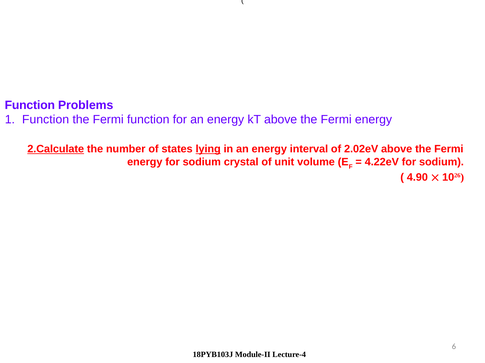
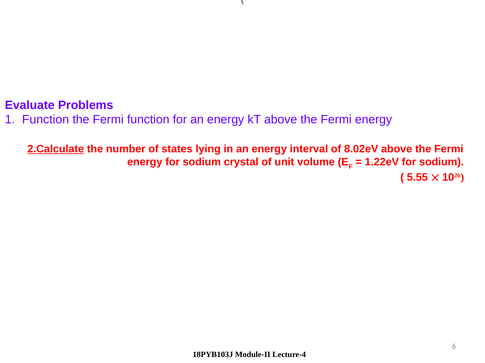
Function: Function -> Evaluate (30, 105)
lying underline: present -> none (208, 149)
2.02eV: 2.02eV -> 8.02eV (361, 149)
4.22eV: 4.22eV -> 1.22eV (382, 162)
4.90: 4.90 -> 5.55 (417, 178)
